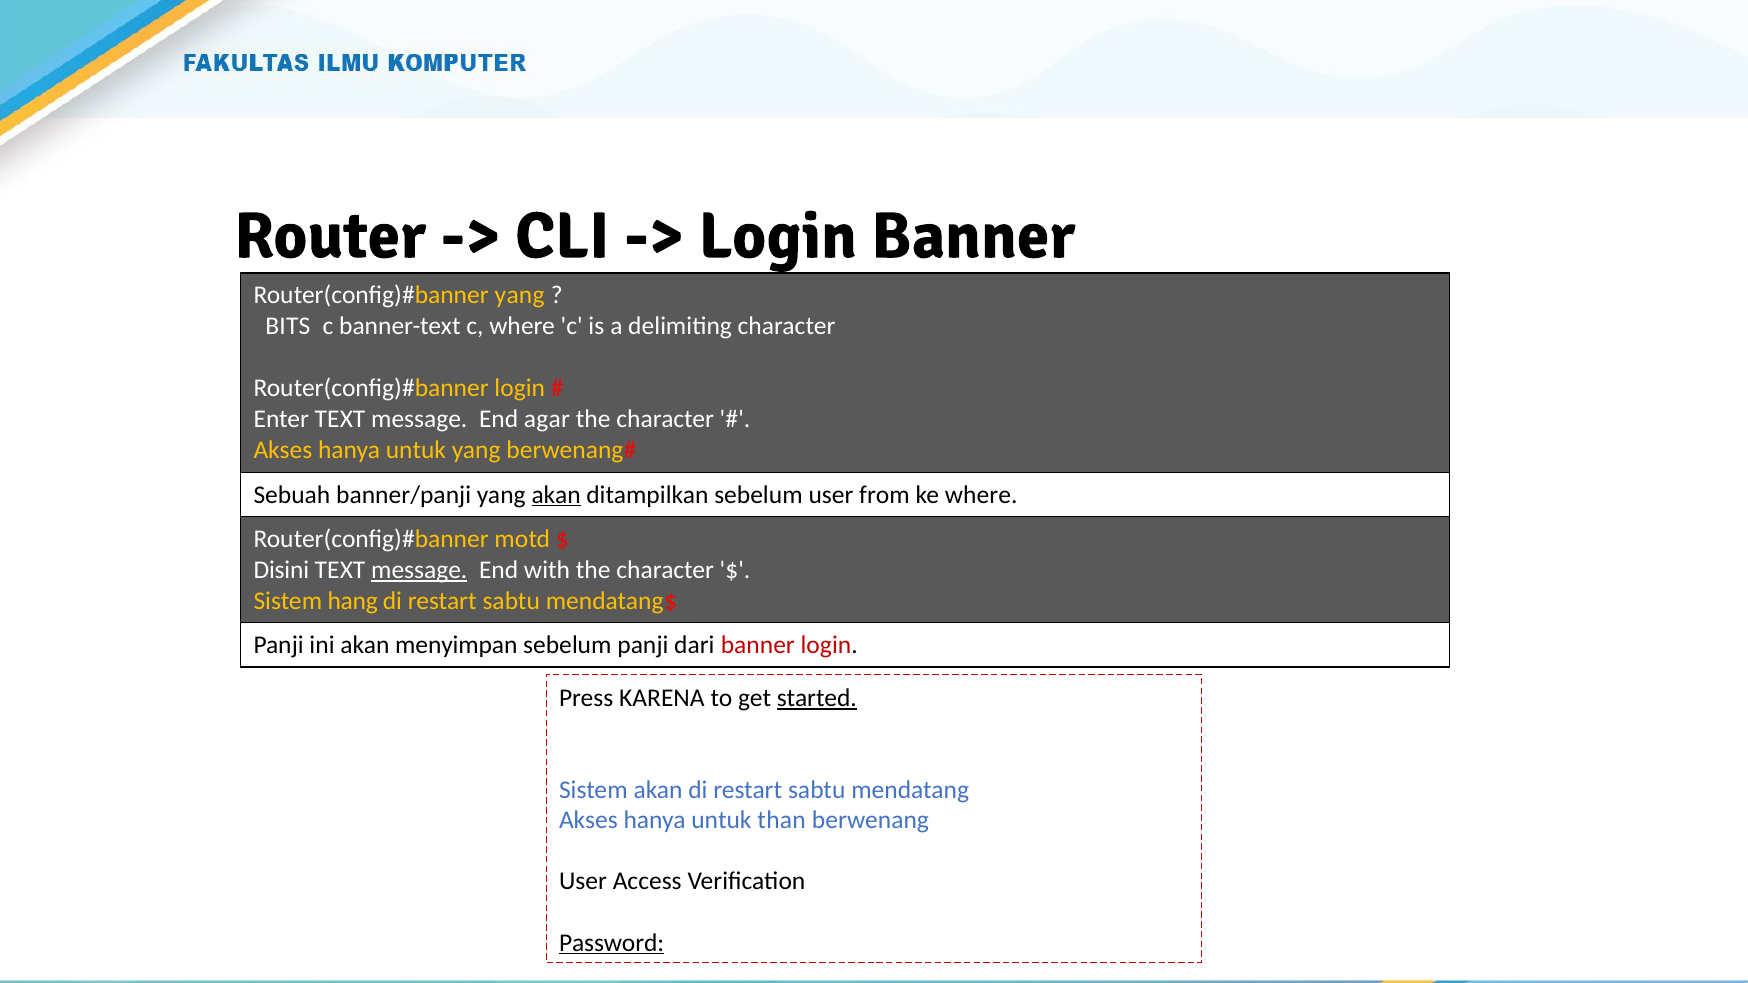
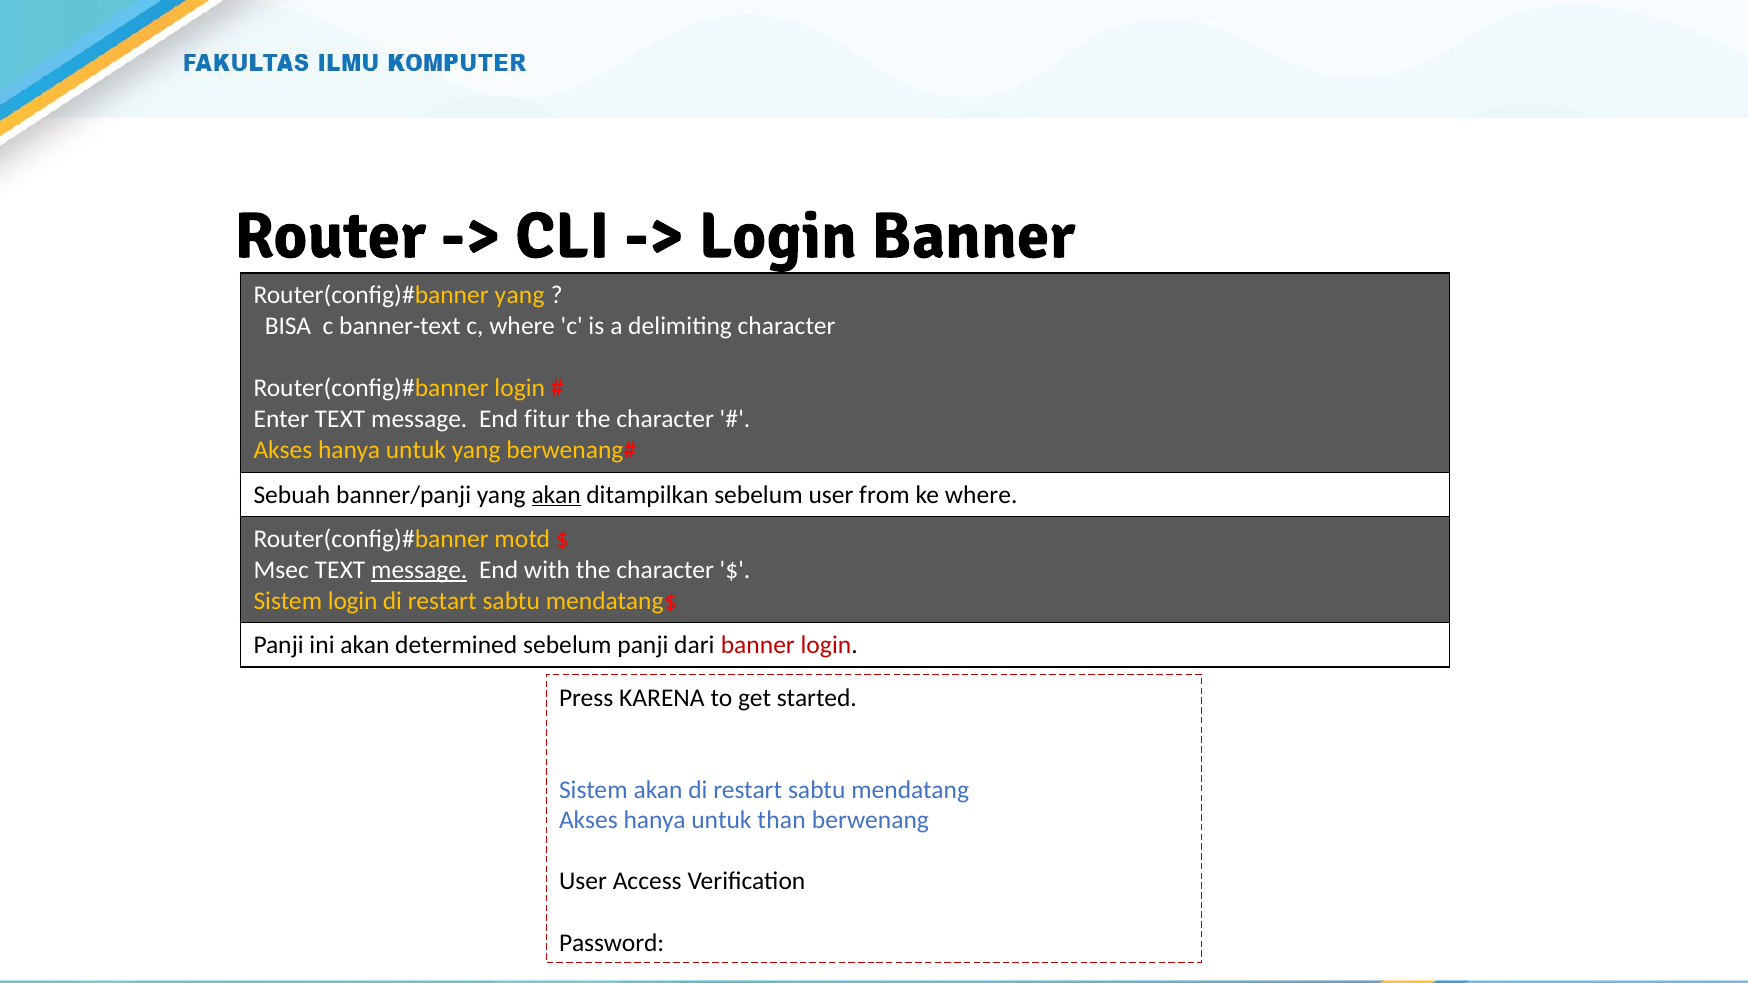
BITS: BITS -> BISA (288, 327)
agar: agar -> fitur (547, 420)
Disini: Disini -> Msec (281, 570)
Sistem hang: hang -> login (353, 601)
menyimpan: menyimpan -> determined (456, 645)
started underline: present -> none (817, 698)
Password underline: present -> none (612, 943)
